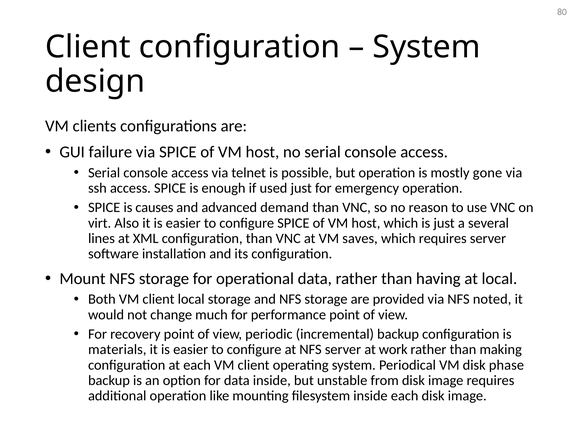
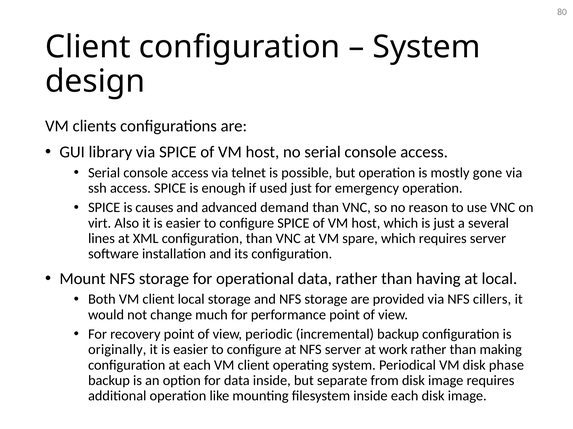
failure: failure -> library (110, 152)
saves: saves -> spare (360, 239)
noted: noted -> cillers (492, 300)
materials: materials -> originally (117, 350)
unstable: unstable -> separate (342, 381)
